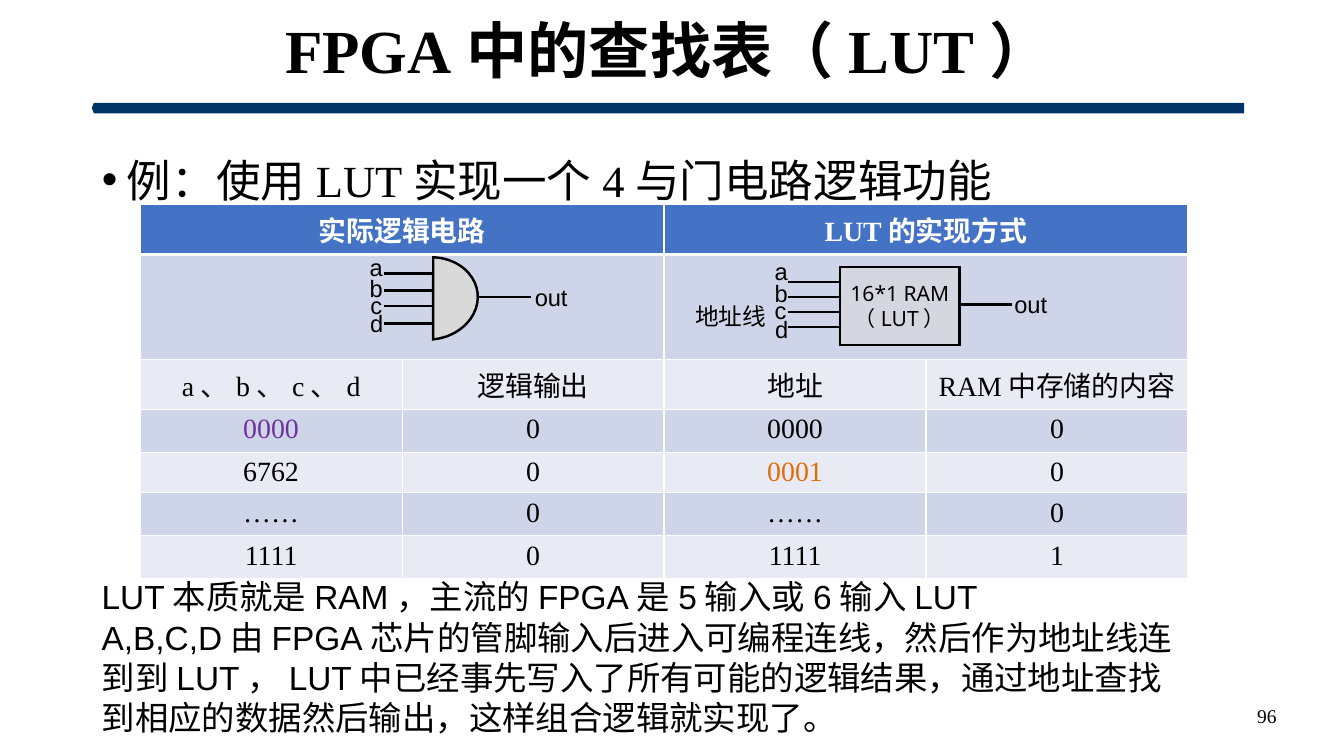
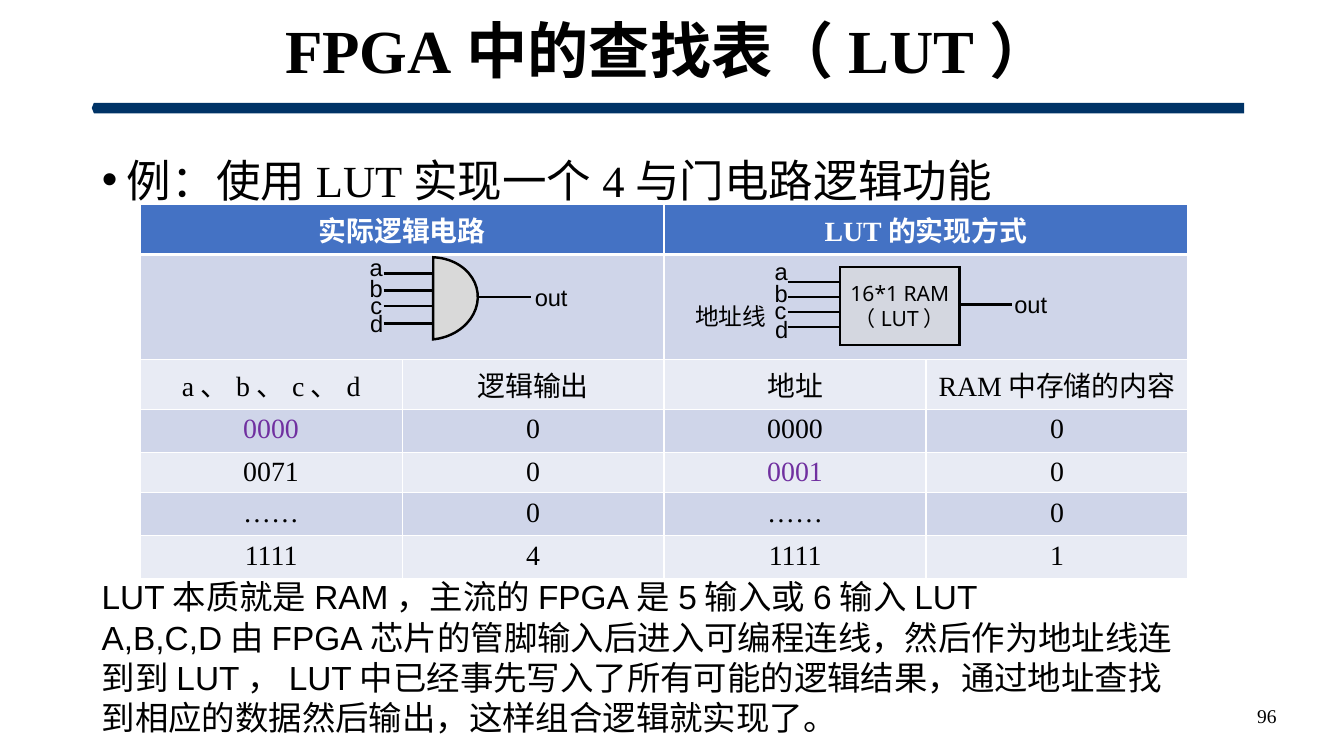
6762: 6762 -> 0071 (271, 473)
0001 colour: orange -> purple (795, 473)
1111 0: 0 -> 4 (533, 556)
